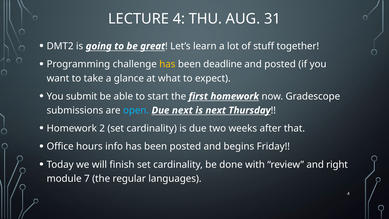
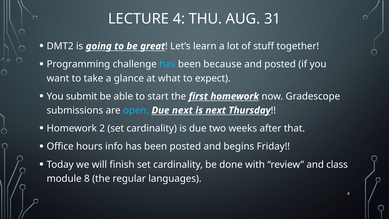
has colour: yellow -> light blue (167, 64)
deadline: deadline -> because (223, 64)
right: right -> class (337, 164)
7: 7 -> 8 (87, 178)
